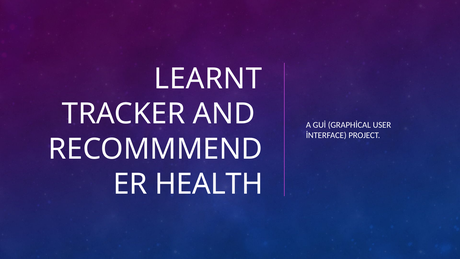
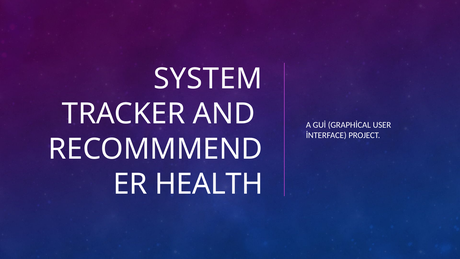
LEARNT: LEARNT -> SYSTEM (208, 79)
